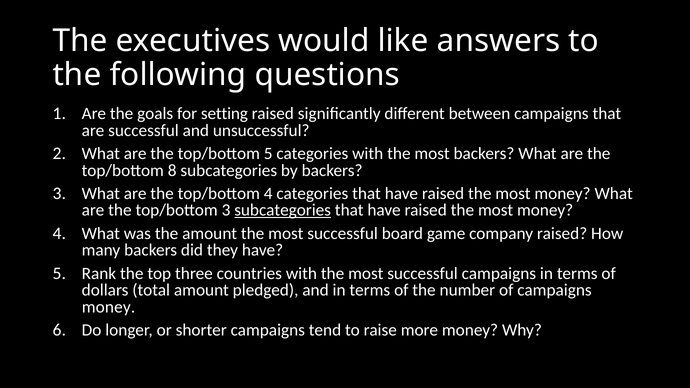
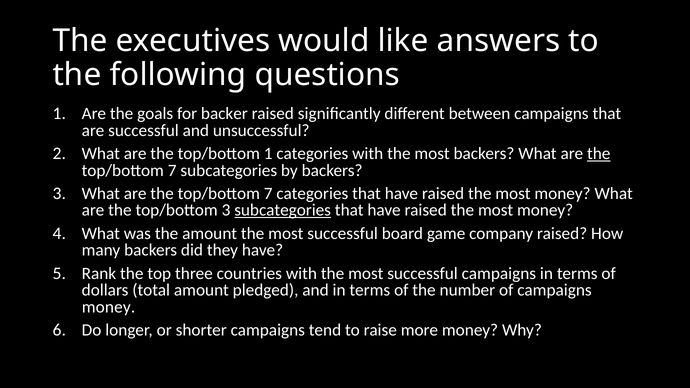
setting: setting -> backer (224, 114)
top/bottom 5: 5 -> 1 (268, 154)
the underline: none -> present (599, 154)
8: 8 -> 7 (172, 170)
4: 4 -> 7 (268, 194)
